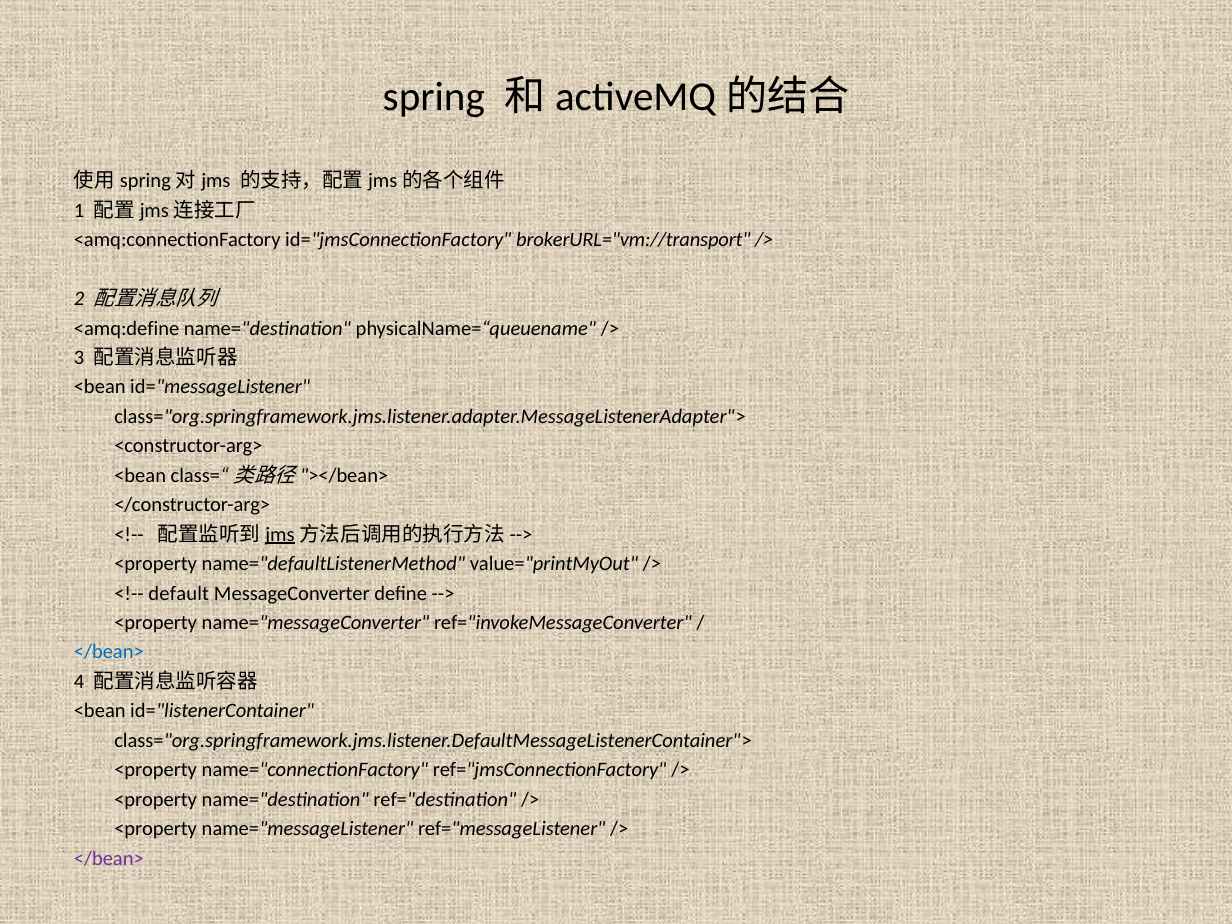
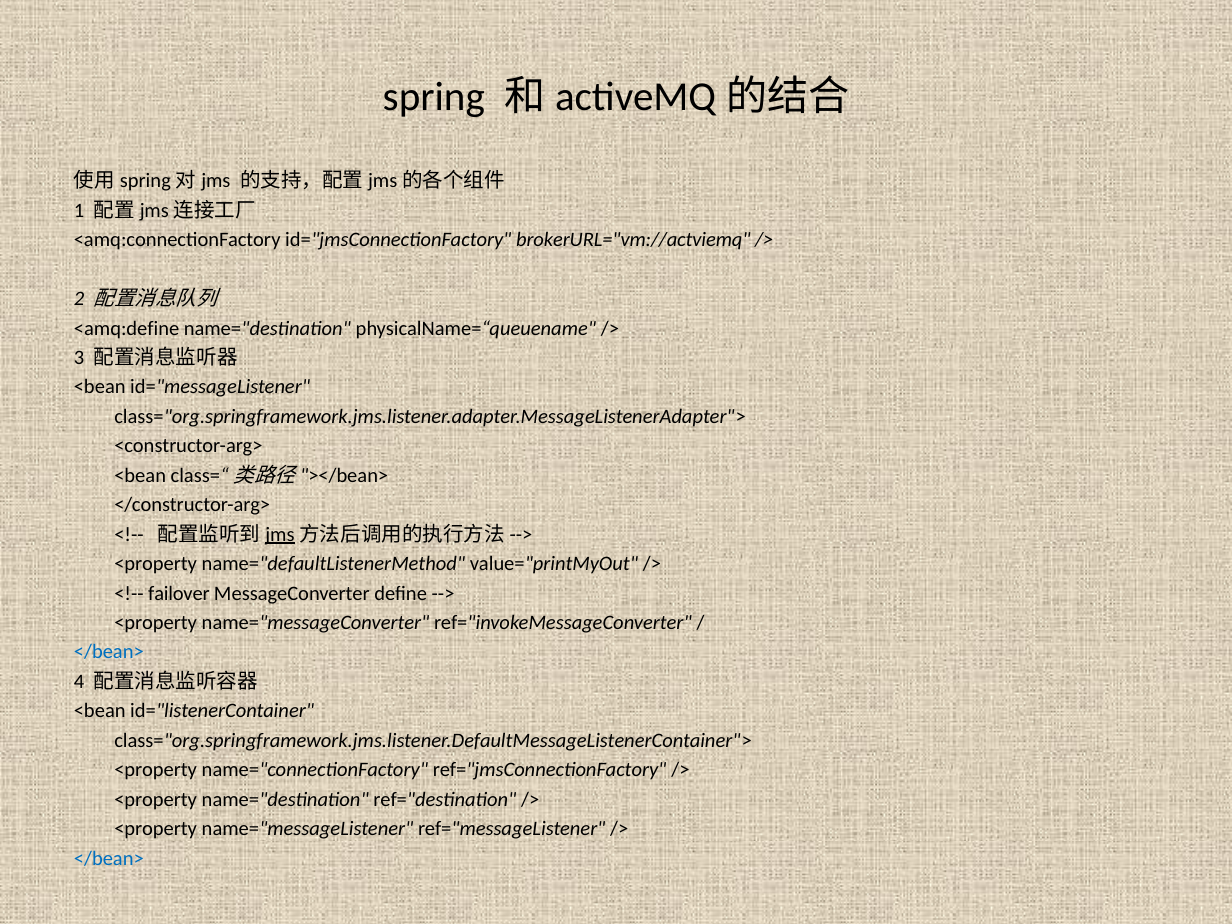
brokerURL="vm://transport: brokerURL="vm://transport -> brokerURL="vm://actviemq (633, 240)
default: default -> failover (179, 593)
</bean> colour: purple -> blue (109, 858)
